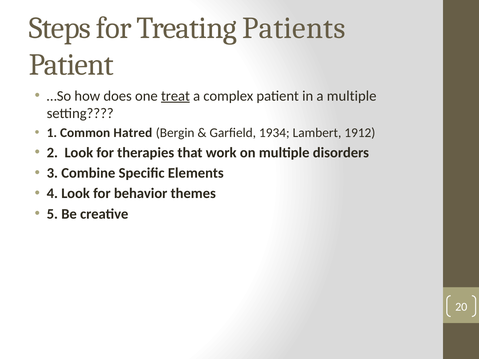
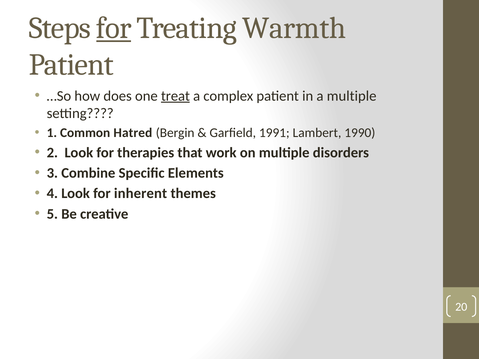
for underline: none -> present (114, 28)
Patients: Patients -> Warmth (294, 28)
1934: 1934 -> 1991 (274, 133)
1912: 1912 -> 1990 (360, 133)
behavior: behavior -> inherent (141, 194)
